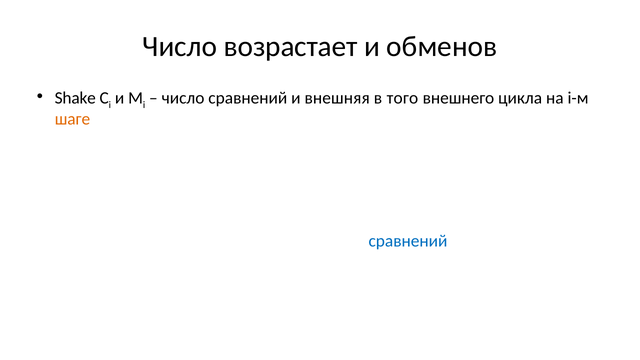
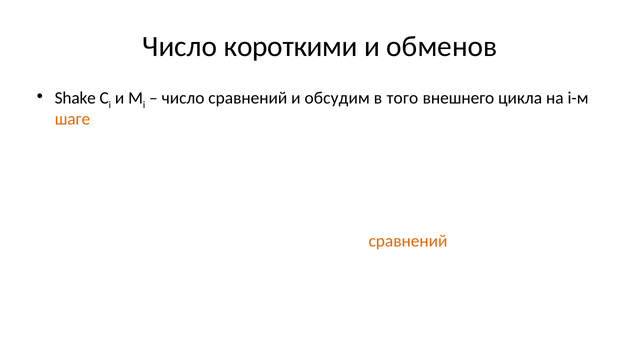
возрастает: возрастает -> короткими (291, 46)
внешняя: внешняя -> обсудим (337, 98)
сравнений colour: blue -> orange (408, 241)
